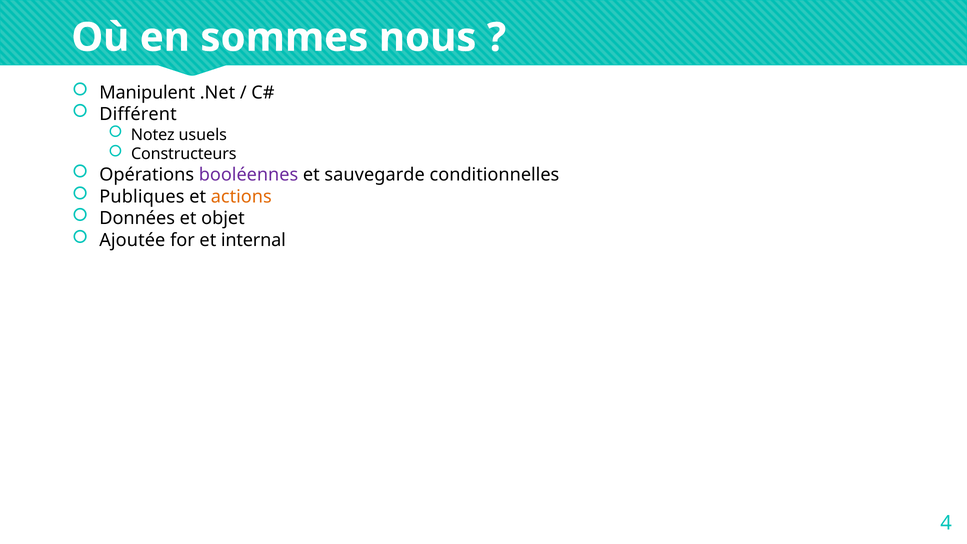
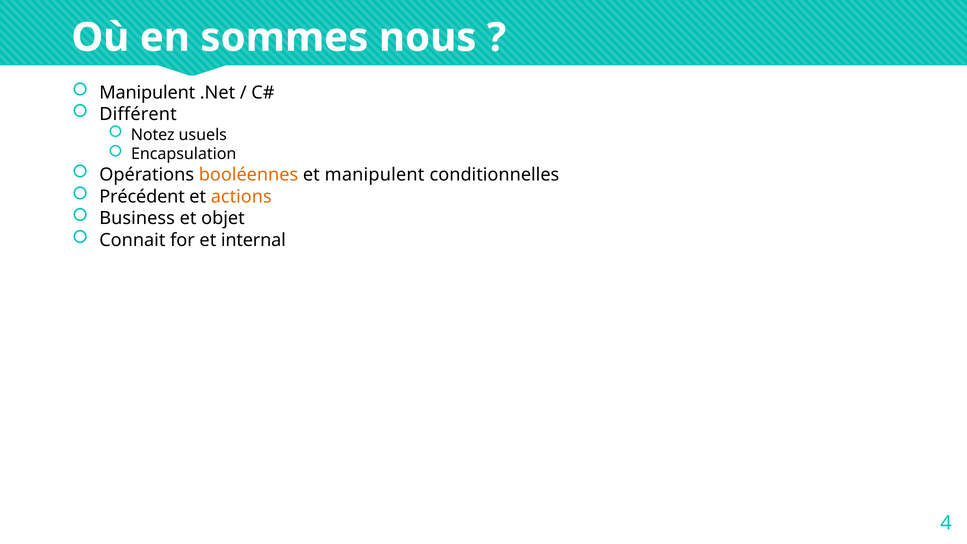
Constructeurs: Constructeurs -> Encapsulation (184, 154)
booléennes colour: purple -> orange (249, 175)
et sauvegarde: sauvegarde -> manipulent (375, 175)
Publiques: Publiques -> Précédent (142, 197)
Données: Données -> Business (137, 218)
Ajoutée: Ajoutée -> Connait (132, 240)
